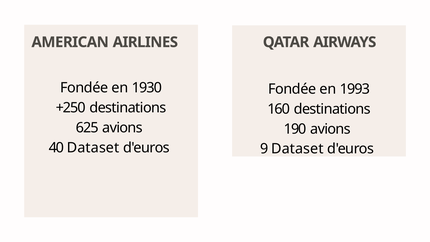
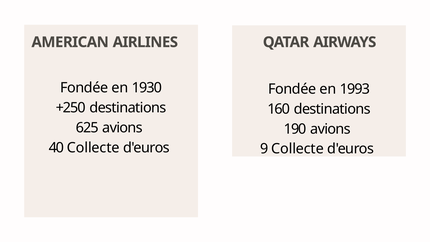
40 Dataset: Dataset -> Collecte (93, 148)
9 Dataset: Dataset -> Collecte (298, 149)
